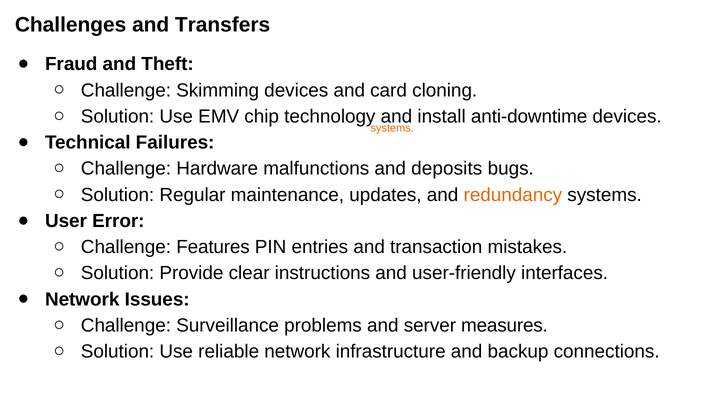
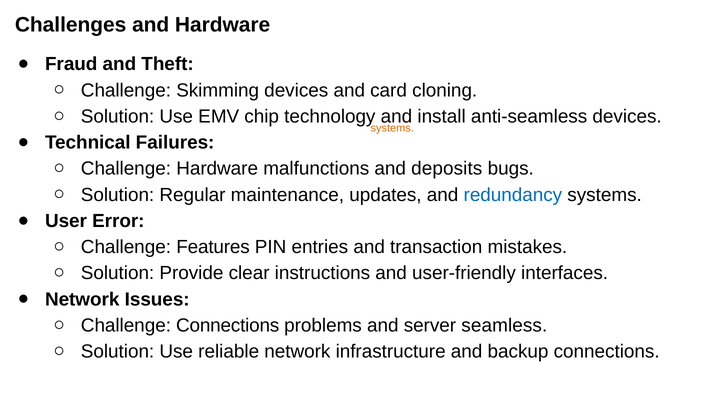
Transfers: Transfers -> Hardware (223, 25)
anti-downtime: anti-downtime -> anti-seamless (529, 116)
redundancy colour: orange -> blue (513, 194)
Challenge Surveillance: Surveillance -> Connections (228, 325)
measures: measures -> seamless (504, 325)
